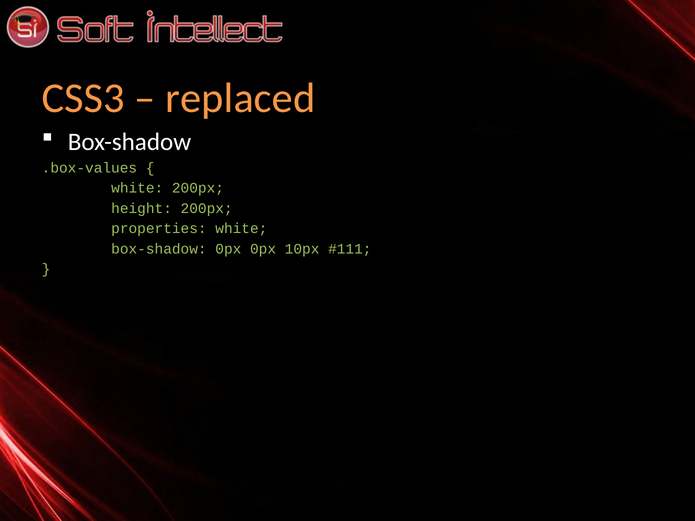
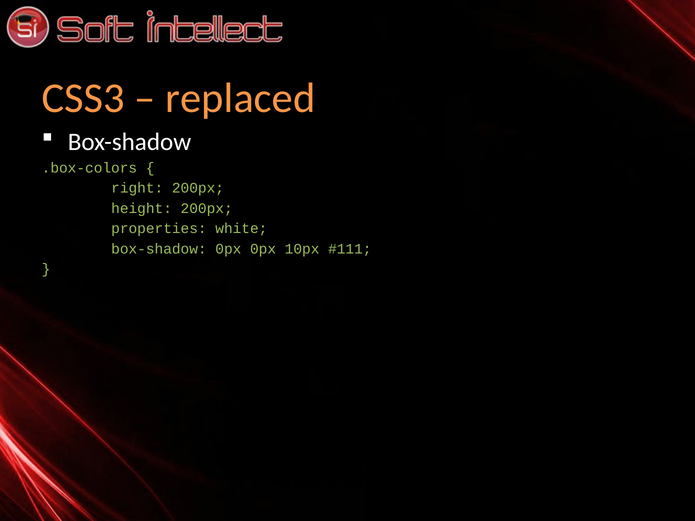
.box-values: .box-values -> .box-colors (89, 168)
white: white -> right (137, 188)
